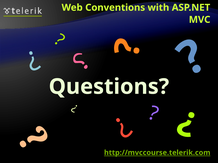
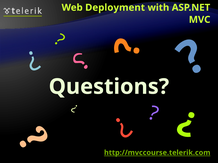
Conventions: Conventions -> Deployment (115, 8)
